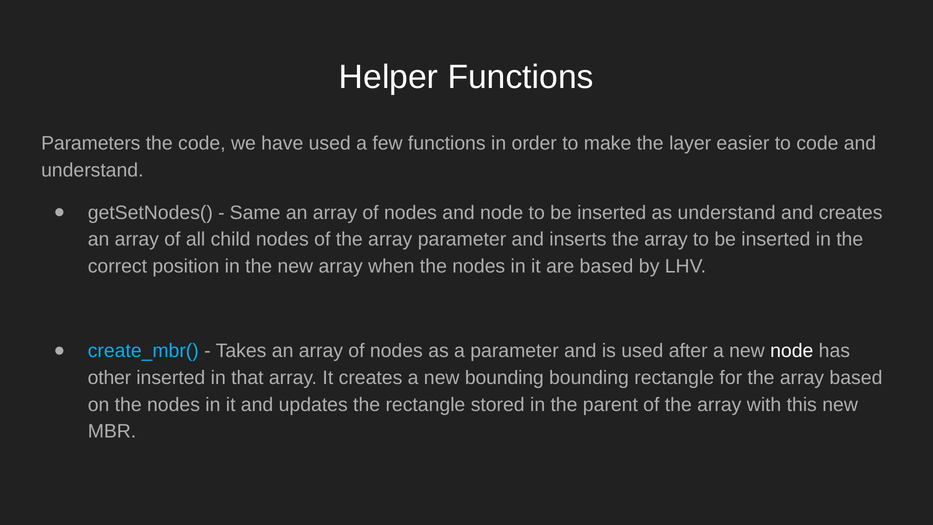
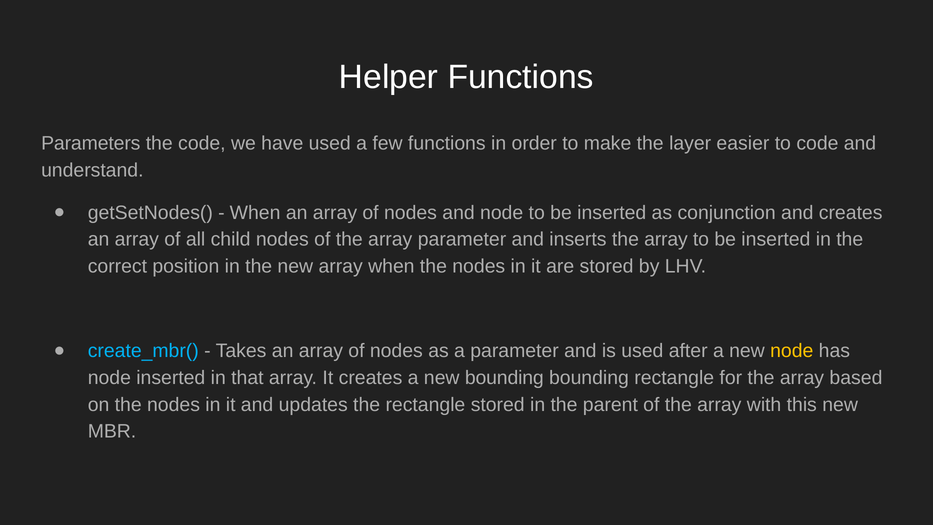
Same: Same -> When (255, 213)
as understand: understand -> conjunction (727, 213)
are based: based -> stored (607, 266)
node colour: white -> yellow (792, 351)
other: other -> node (109, 378)
